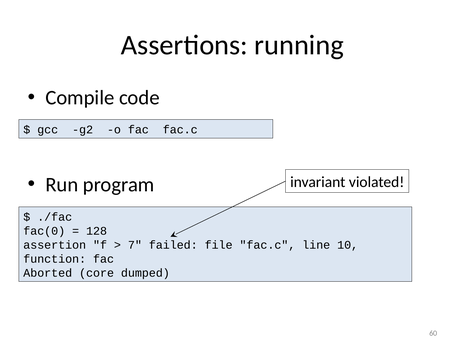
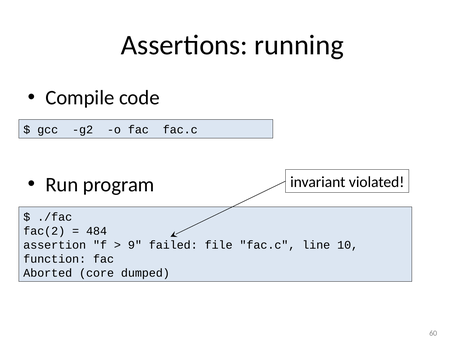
fac(0: fac(0 -> fac(2 (44, 231)
128: 128 -> 484 (97, 231)
7: 7 -> 9 (135, 245)
